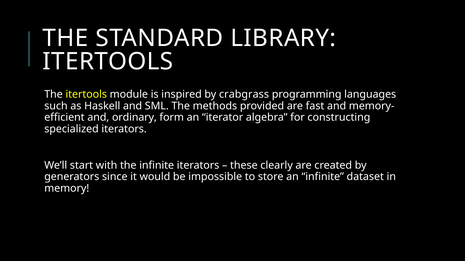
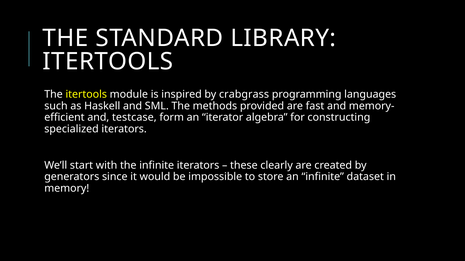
ordinary: ordinary -> testcase (134, 118)
